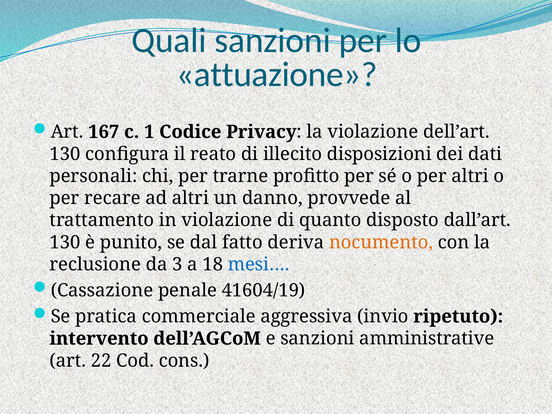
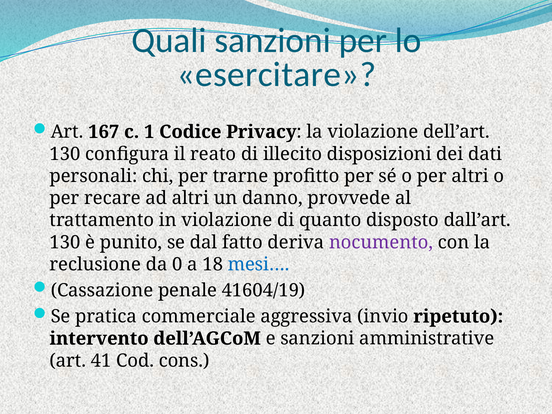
attuazione: attuazione -> esercitare (276, 75)
nocumento colour: orange -> purple (381, 242)
3: 3 -> 0 (177, 264)
22: 22 -> 41 (101, 361)
